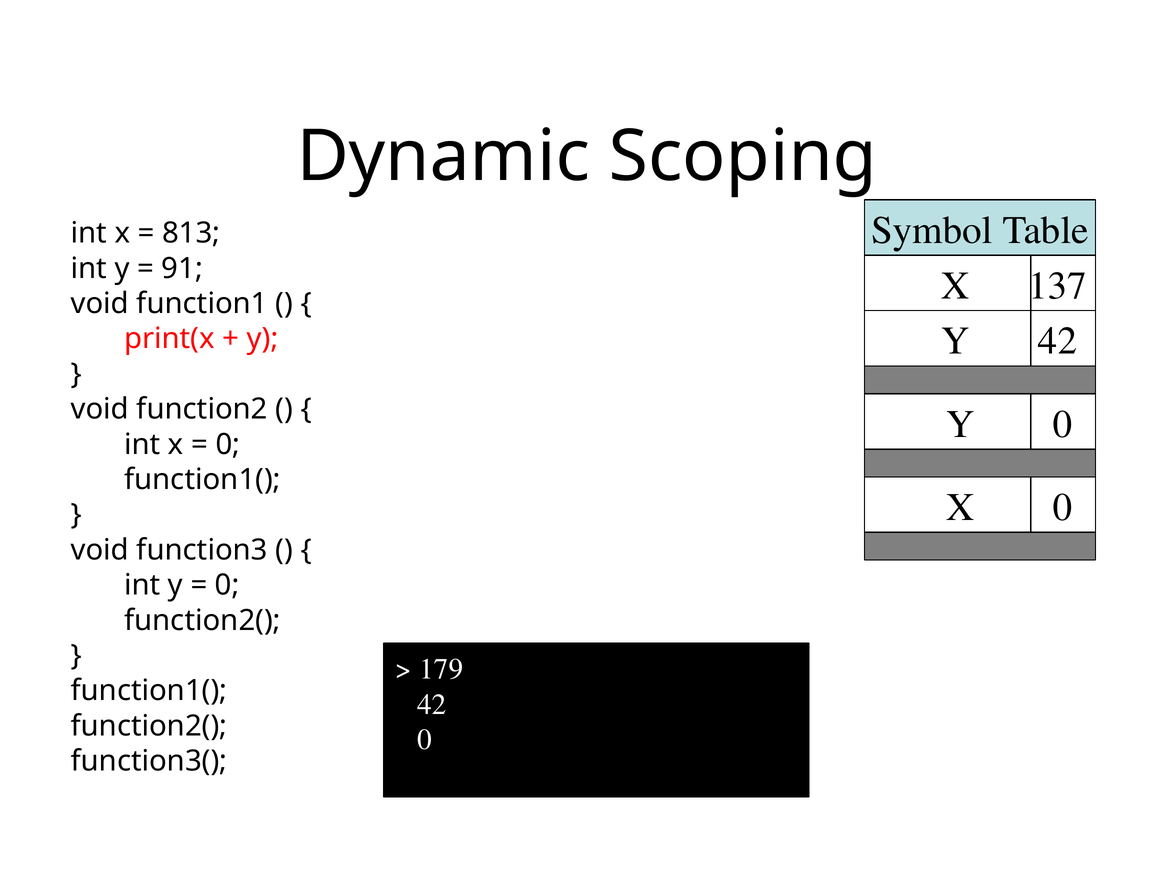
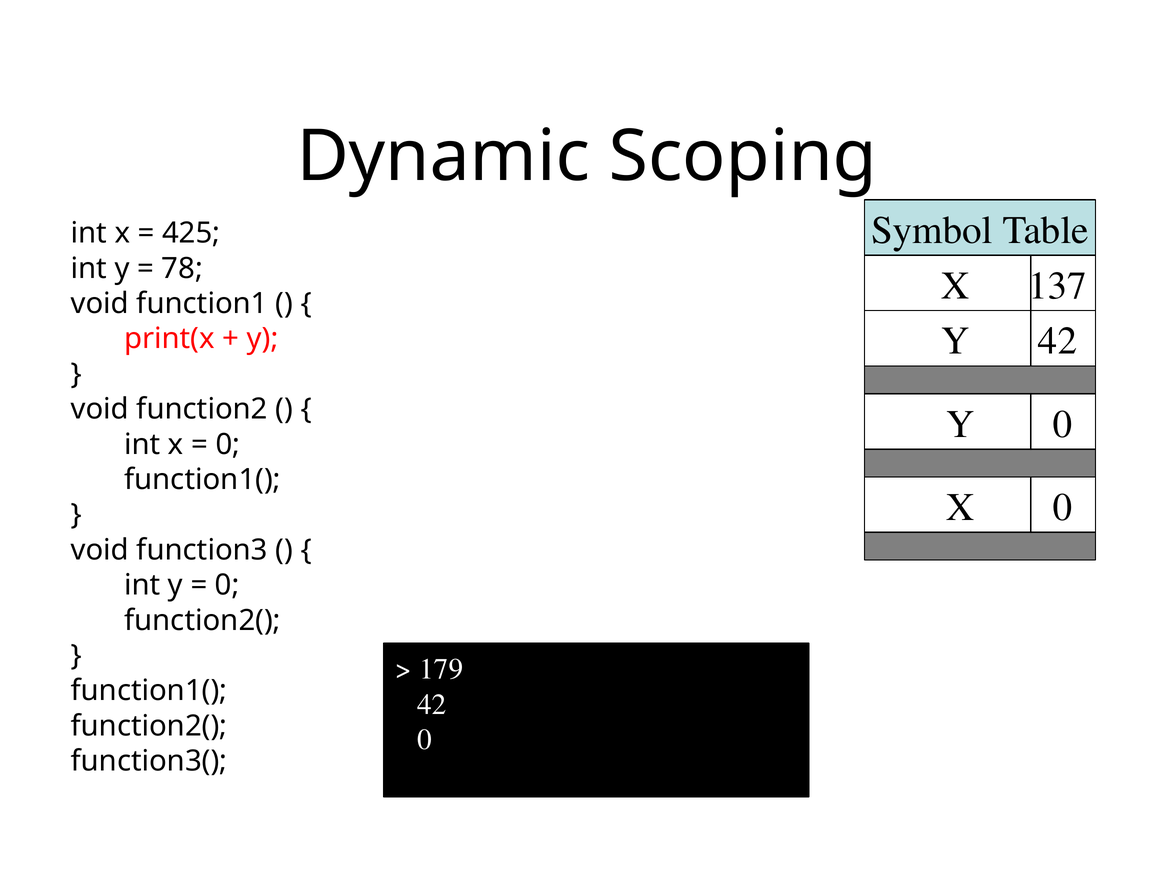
813: 813 -> 425 (191, 233)
91: 91 -> 78 (182, 269)
